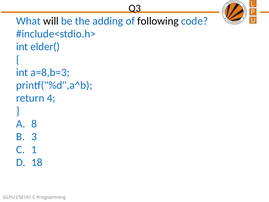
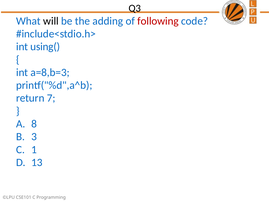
following colour: black -> red (158, 21)
elder(: elder( -> using( (45, 47)
4: 4 -> 7 (51, 98)
18: 18 -> 13 (37, 162)
